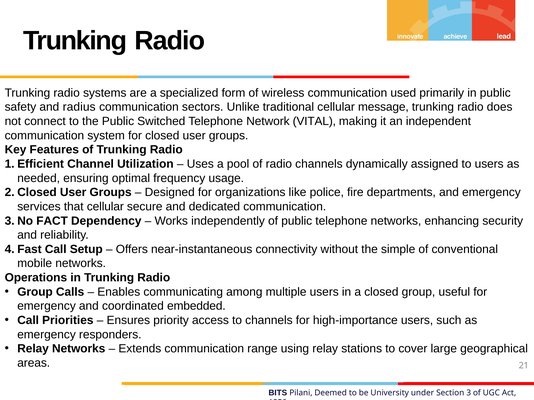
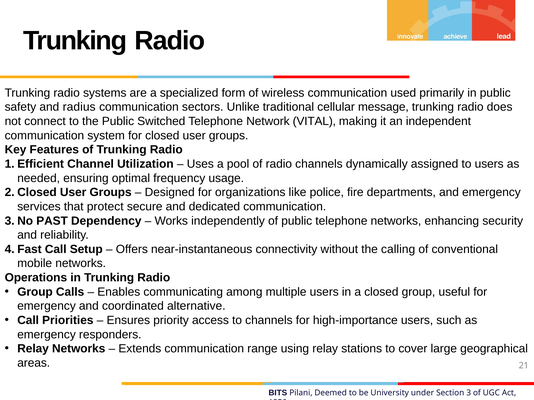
that cellular: cellular -> protect (105, 207)
FACT: FACT -> PAST (52, 221)
simple: simple -> calling (398, 250)
embedded: embedded -> alternative (196, 306)
